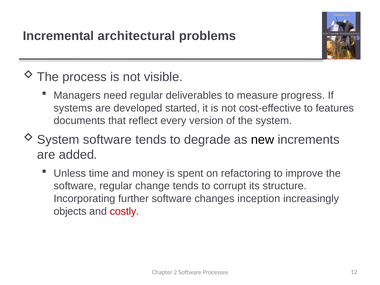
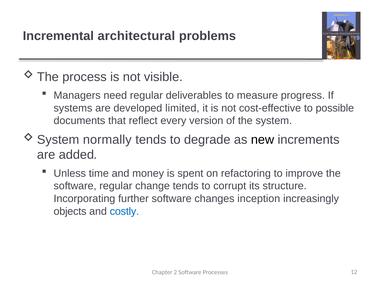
started: started -> limited (182, 108)
features: features -> possible (335, 108)
software: software -> normally (107, 140)
costly colour: red -> blue (124, 211)
